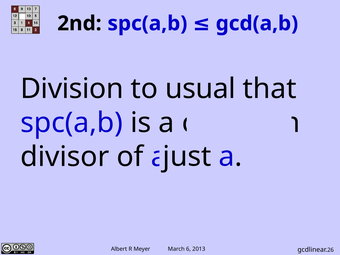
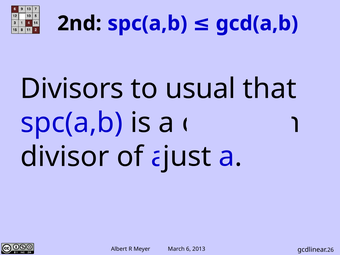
Division: Division -> Divisors (72, 89)
